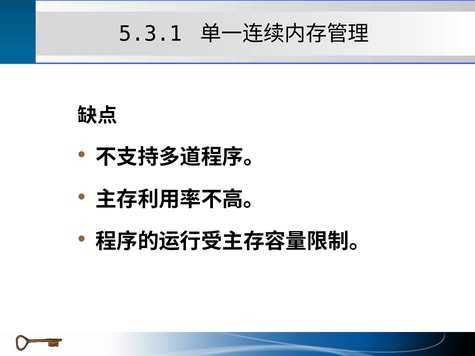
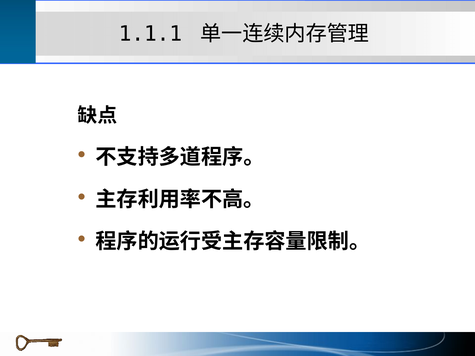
5.3.1: 5.3.1 -> 1.1.1 (150, 34)
